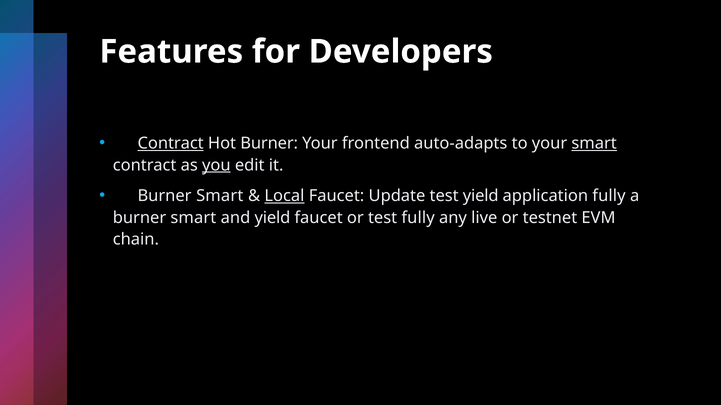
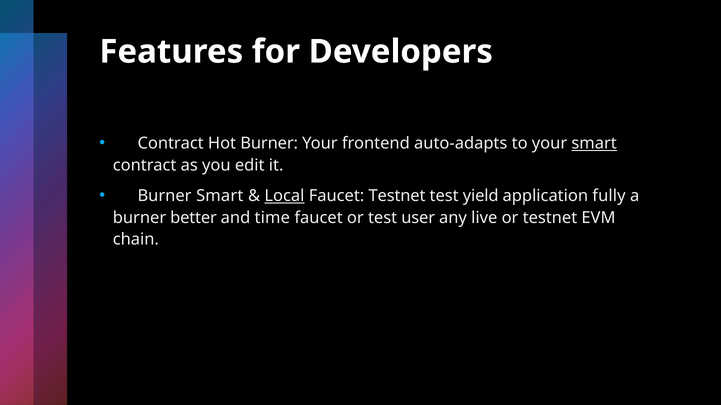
Contract underline: present -> none (171, 143)
you underline: present -> none (216, 165)
Faucet Update: Update -> Testnet (397, 196)
smart: smart -> better (194, 218)
and yield: yield -> time (272, 218)
test fully: fully -> user (418, 218)
